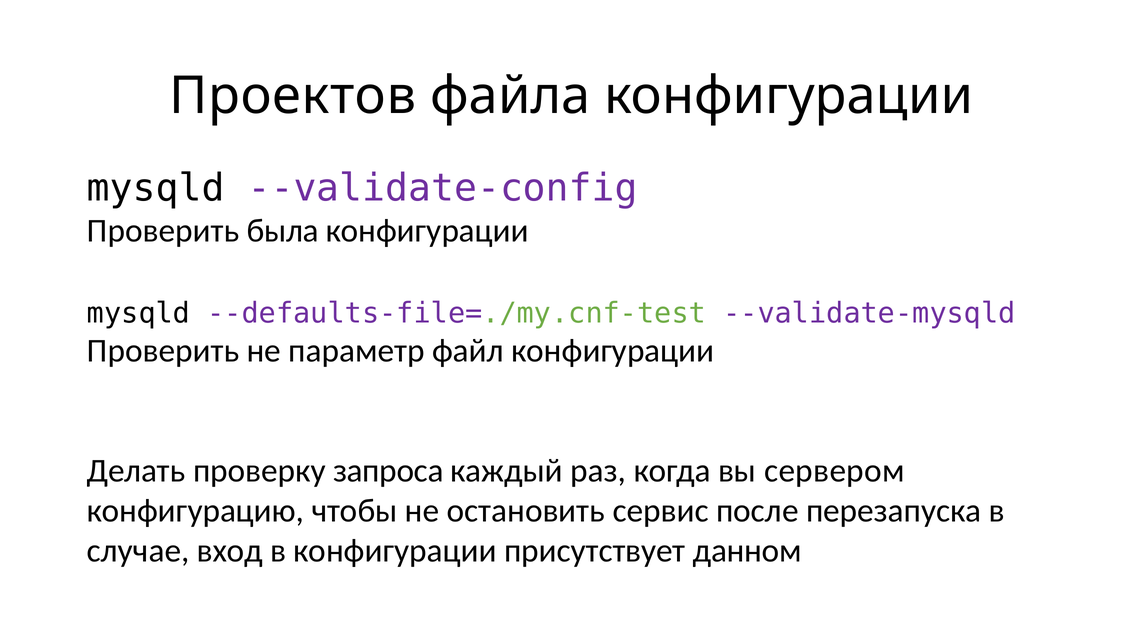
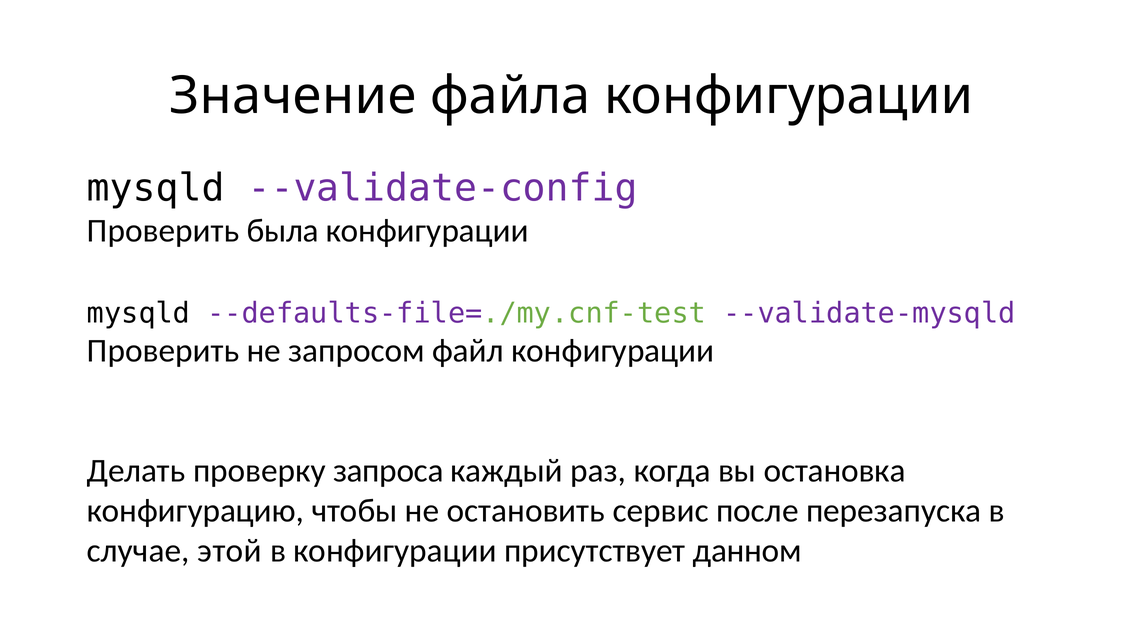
Проектов: Проектов -> Значение (293, 96)
параметр: параметр -> запросом (357, 351)
сервером: сервером -> остановка (835, 471)
вход: вход -> этой (230, 551)
